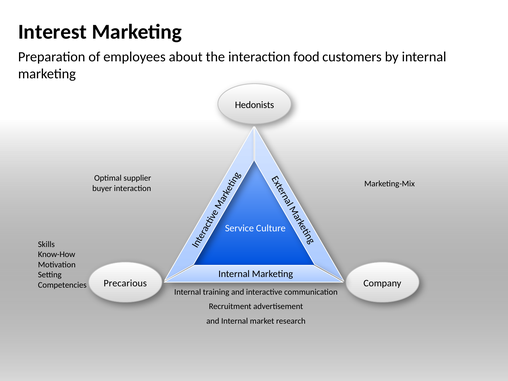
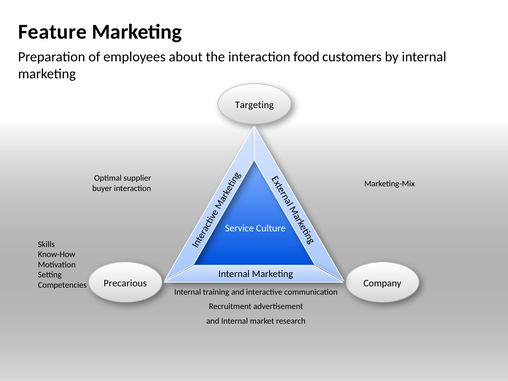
Interest: Interest -> Feature (52, 32)
Hedonists: Hedonists -> Targeting (254, 105)
